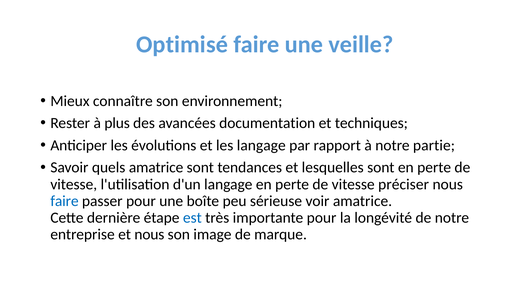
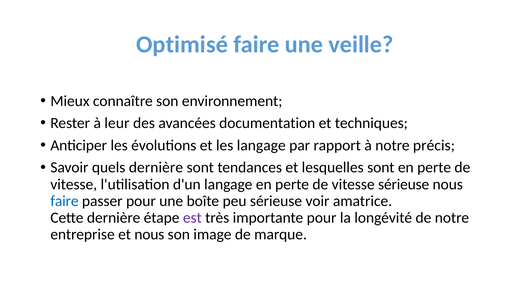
plus: plus -> leur (117, 123)
partie: partie -> précis (434, 145)
quels amatrice: amatrice -> dernière (156, 168)
vitesse préciser: préciser -> sérieuse (404, 184)
est colour: blue -> purple (192, 218)
